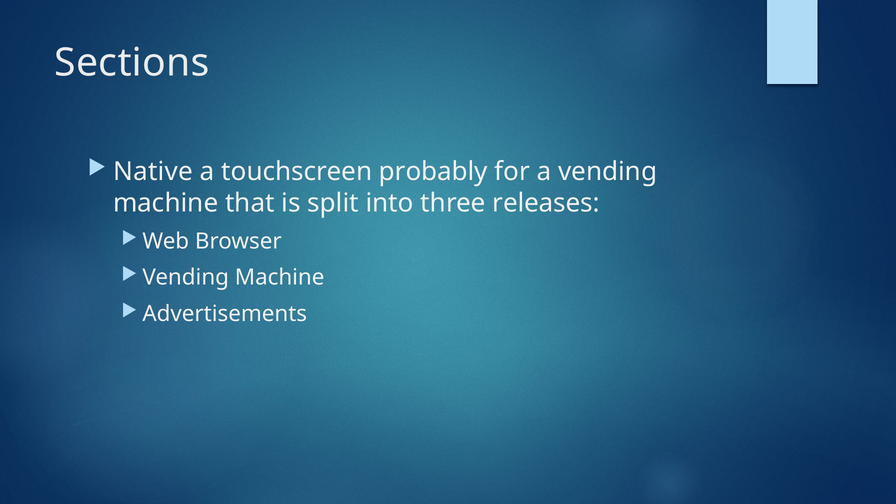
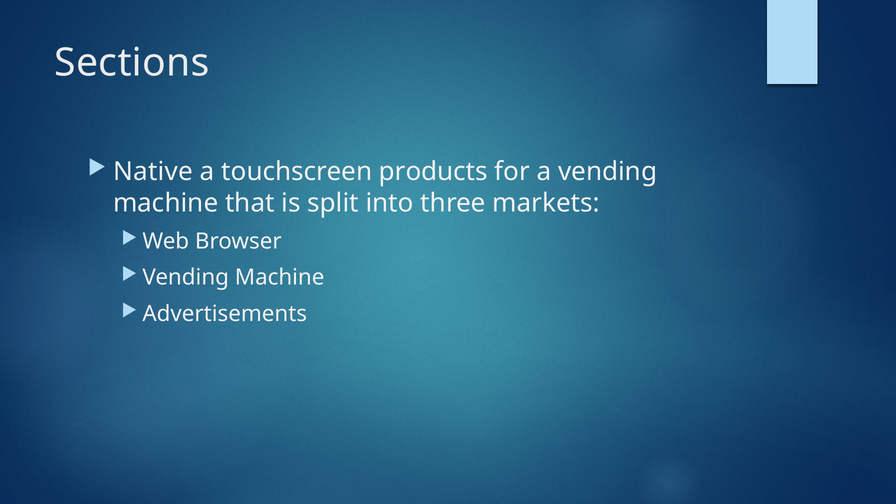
probably: probably -> products (433, 172)
releases: releases -> markets (546, 203)
